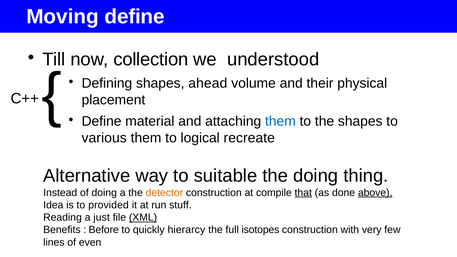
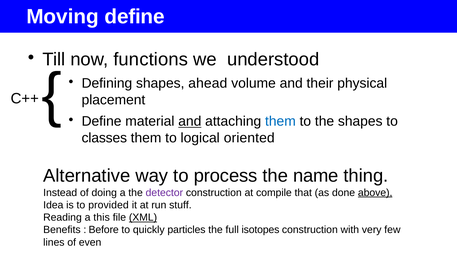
collection: collection -> functions (151, 59)
and underline: none -> present (190, 121)
various: various -> classes (104, 138)
recreate: recreate -> oriented (249, 138)
suitable: suitable -> process (226, 176)
the doing: doing -> name (316, 176)
detector colour: orange -> purple (164, 193)
that underline: present -> none (303, 193)
just: just -> this (102, 218)
hierarcy: hierarcy -> particles (186, 230)
